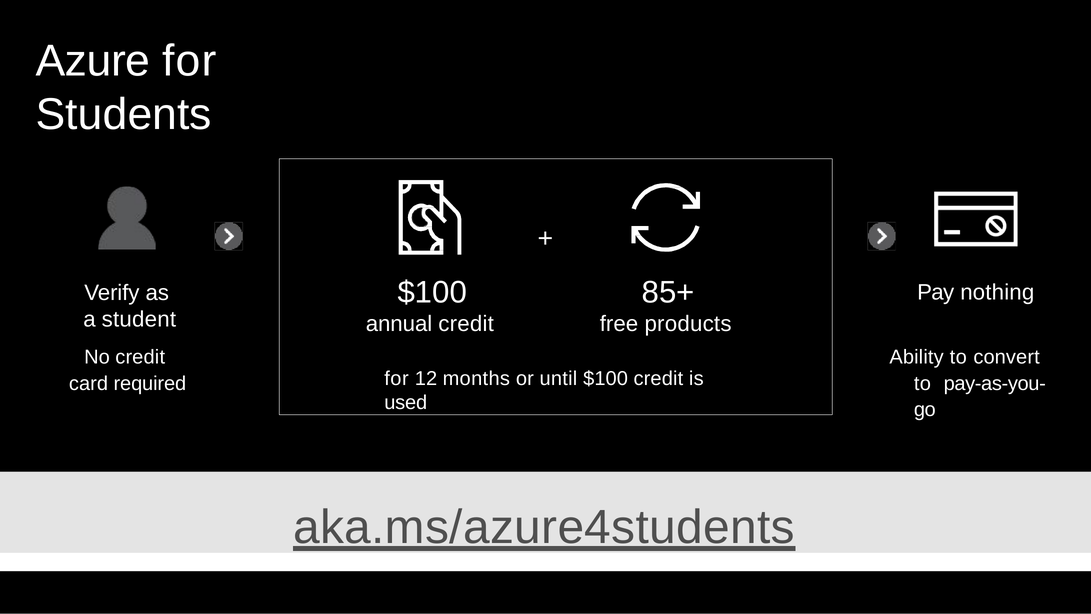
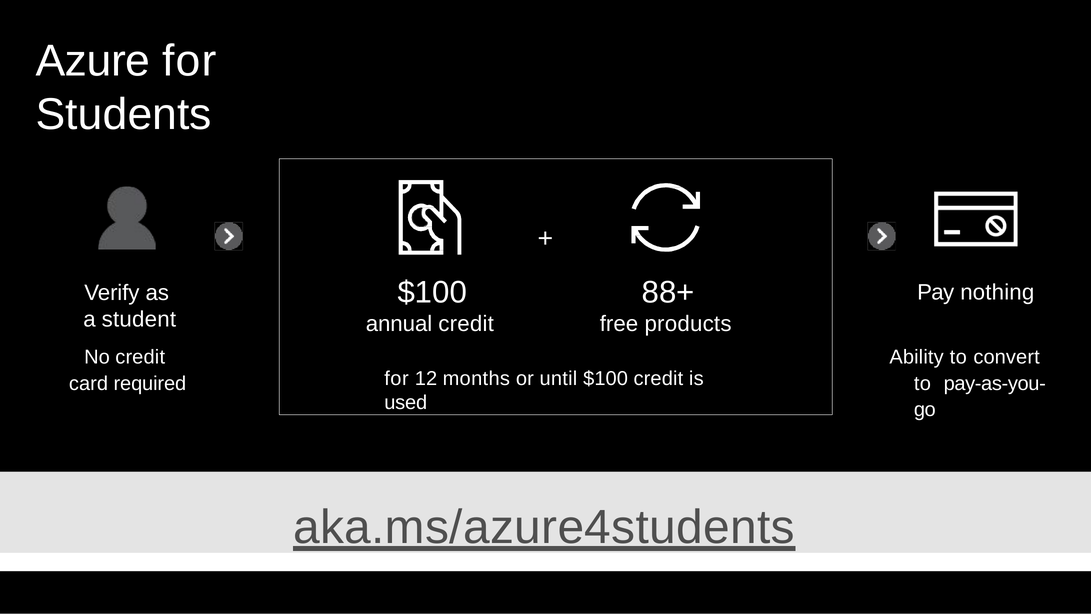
85+: 85+ -> 88+ (668, 293)
